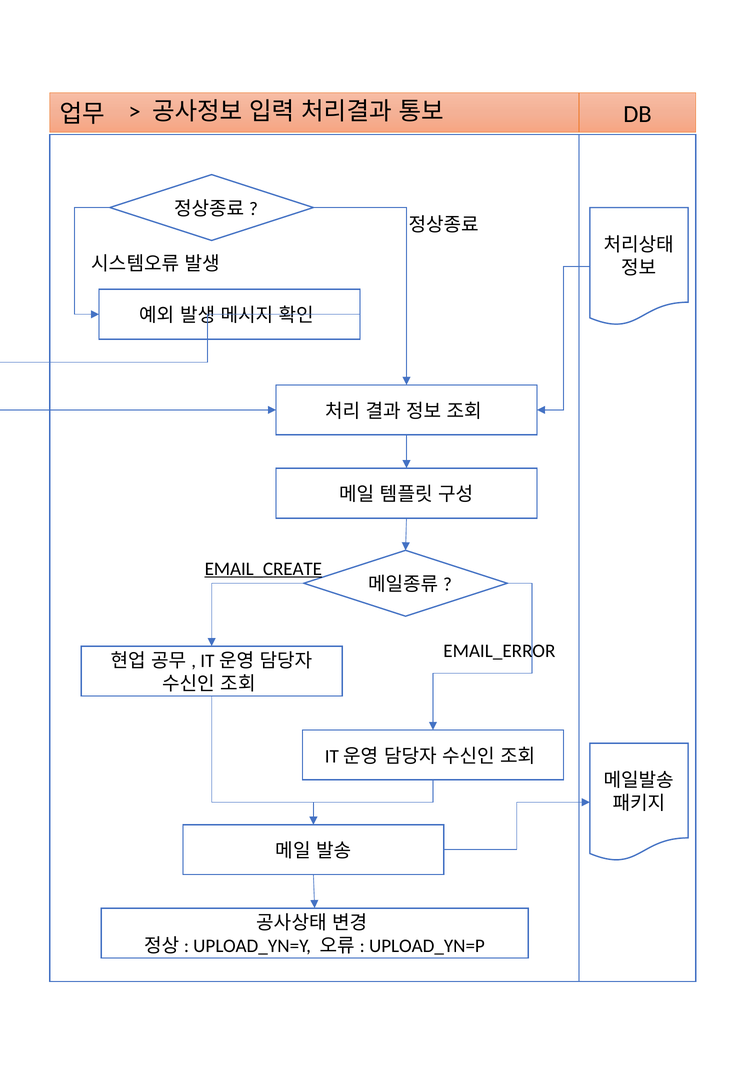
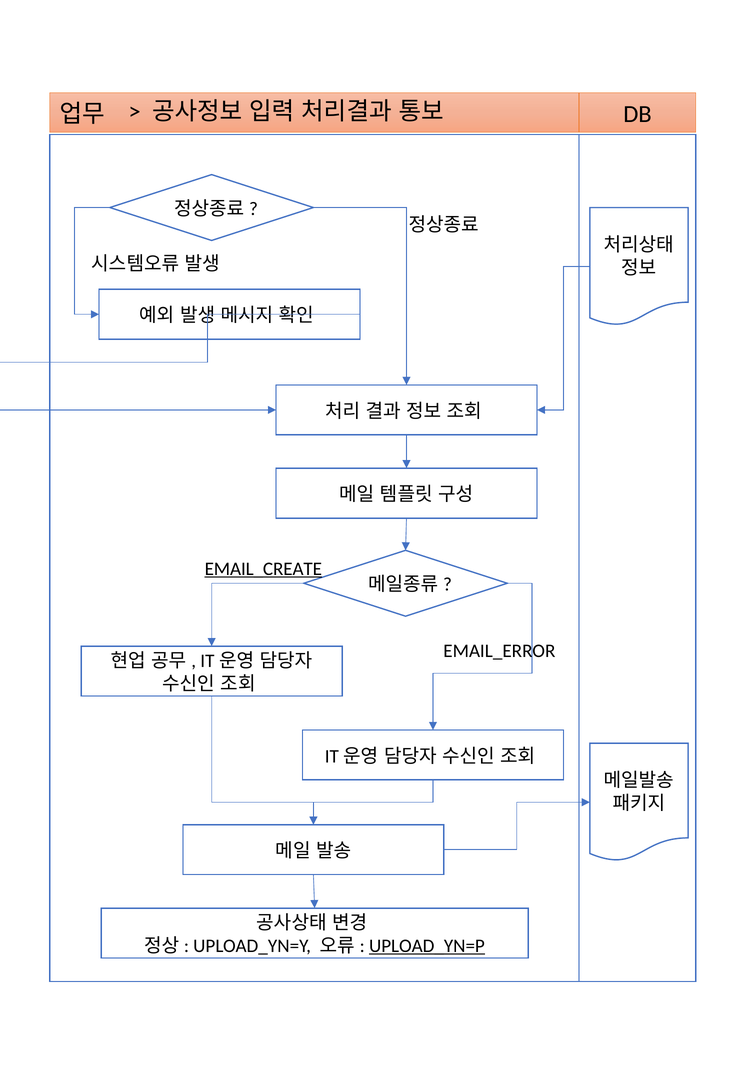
UPLOAD_YN=P underline: none -> present (427, 945)
